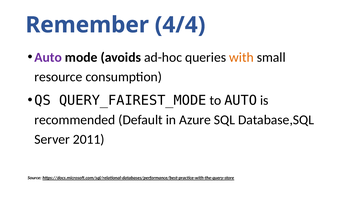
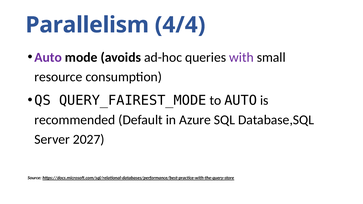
Remember: Remember -> Parallelism (87, 25)
with colour: orange -> purple (241, 57)
2011: 2011 -> 2027 (89, 140)
